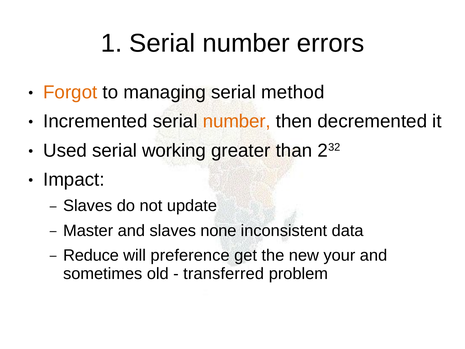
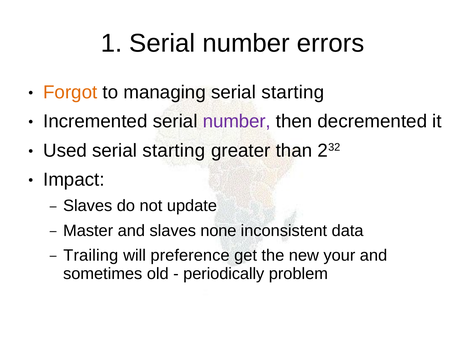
method: method -> starting (293, 92)
number colour: orange -> purple (237, 121)
Used serial working: working -> starting (174, 151)
Reduce: Reduce -> Trailing (91, 255)
transferred: transferred -> periodically (224, 274)
